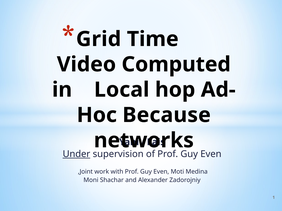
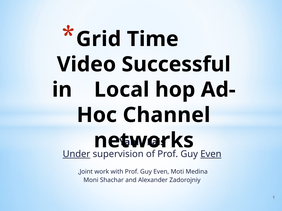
Computed: Computed -> Successful (176, 65)
Because: Because -> Channel (167, 115)
Even underline: none -> present (211, 154)
